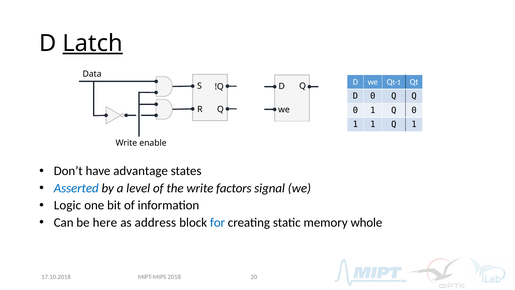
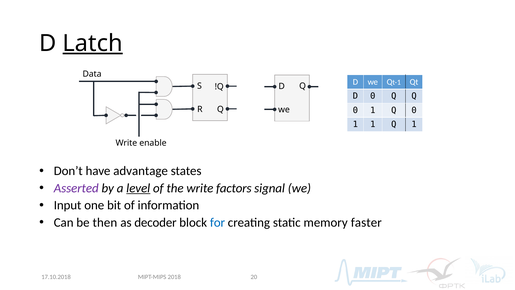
Asserted colour: blue -> purple (76, 188)
level underline: none -> present (138, 188)
Logic: Logic -> Input (68, 205)
here: here -> then (105, 222)
address: address -> decoder (155, 222)
whole: whole -> faster (366, 222)
